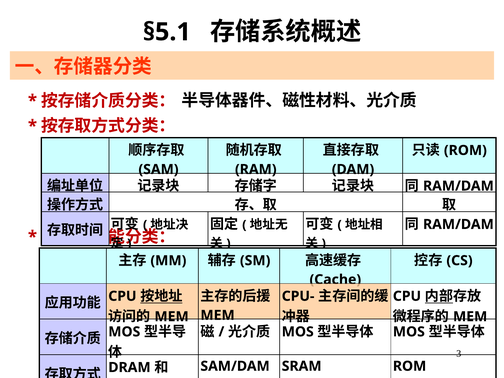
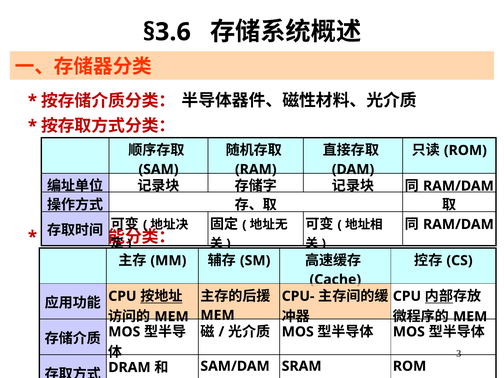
§5.1: §5.1 -> §3.6 (167, 32)
